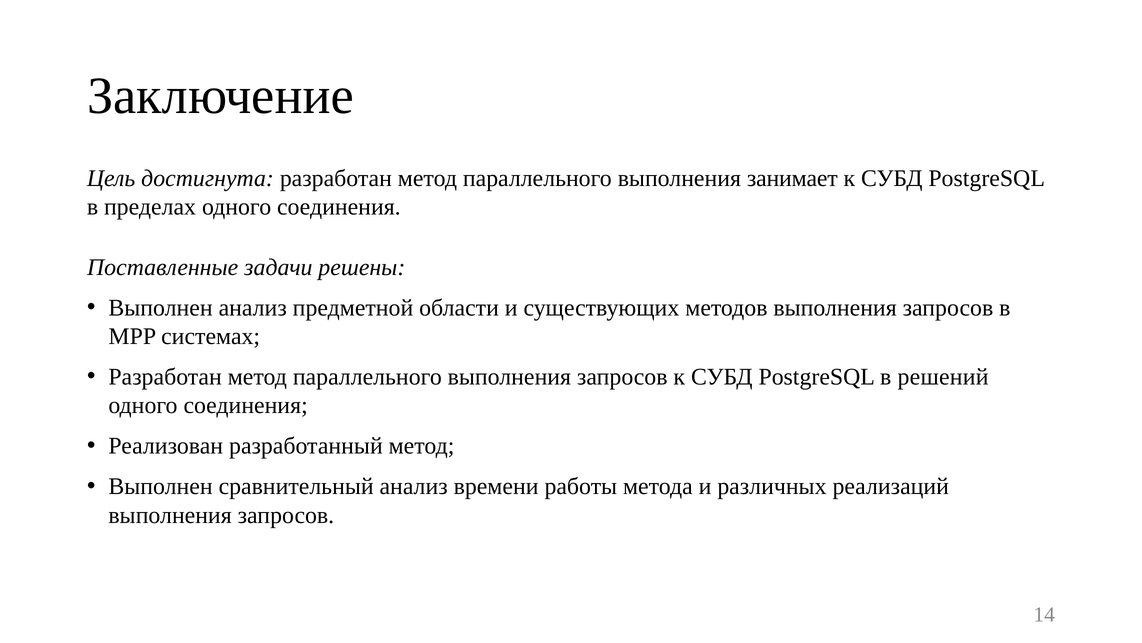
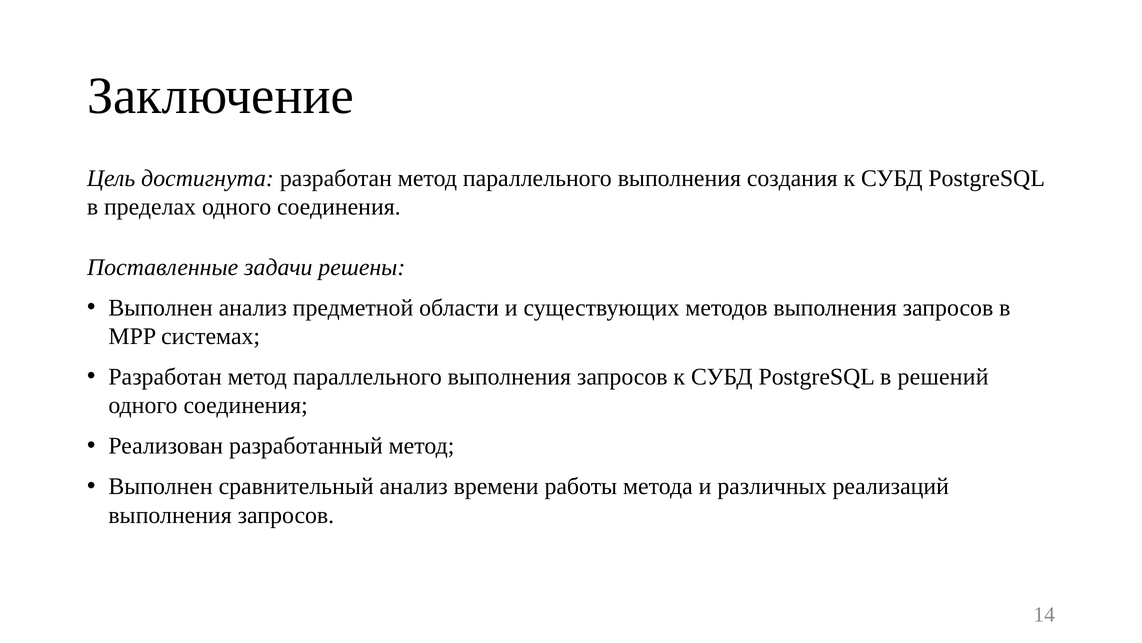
занимает: занимает -> создания (792, 178)
